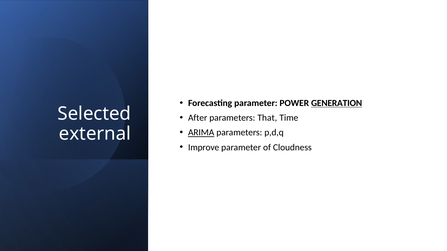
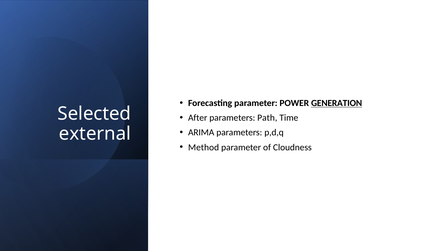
That: That -> Path (267, 118)
ARIMA underline: present -> none (201, 133)
Improve: Improve -> Method (204, 148)
